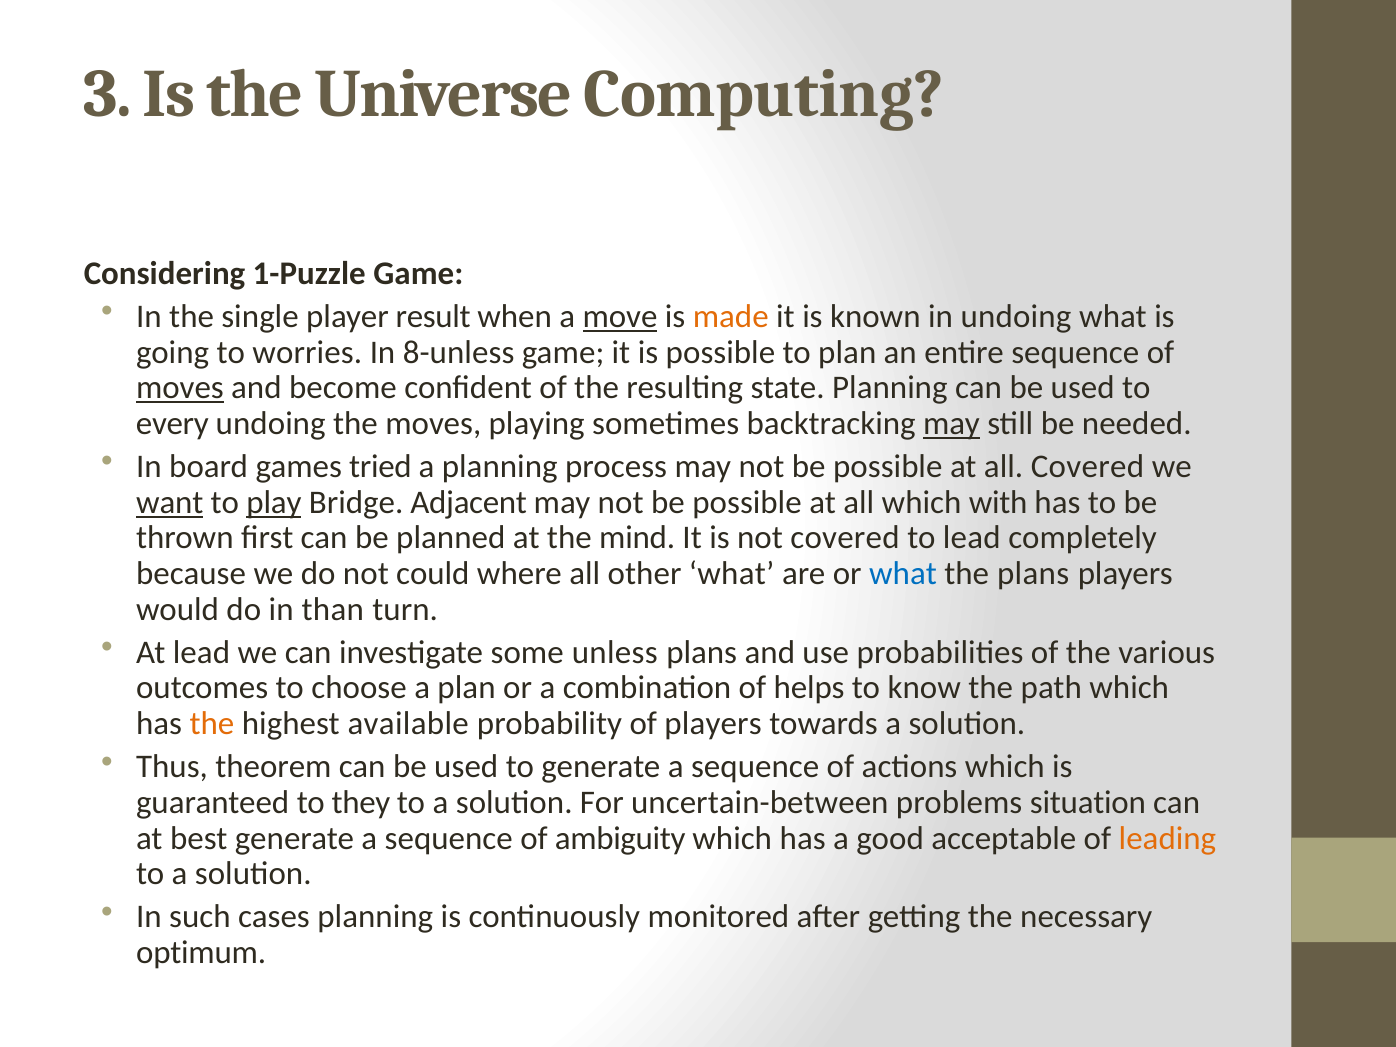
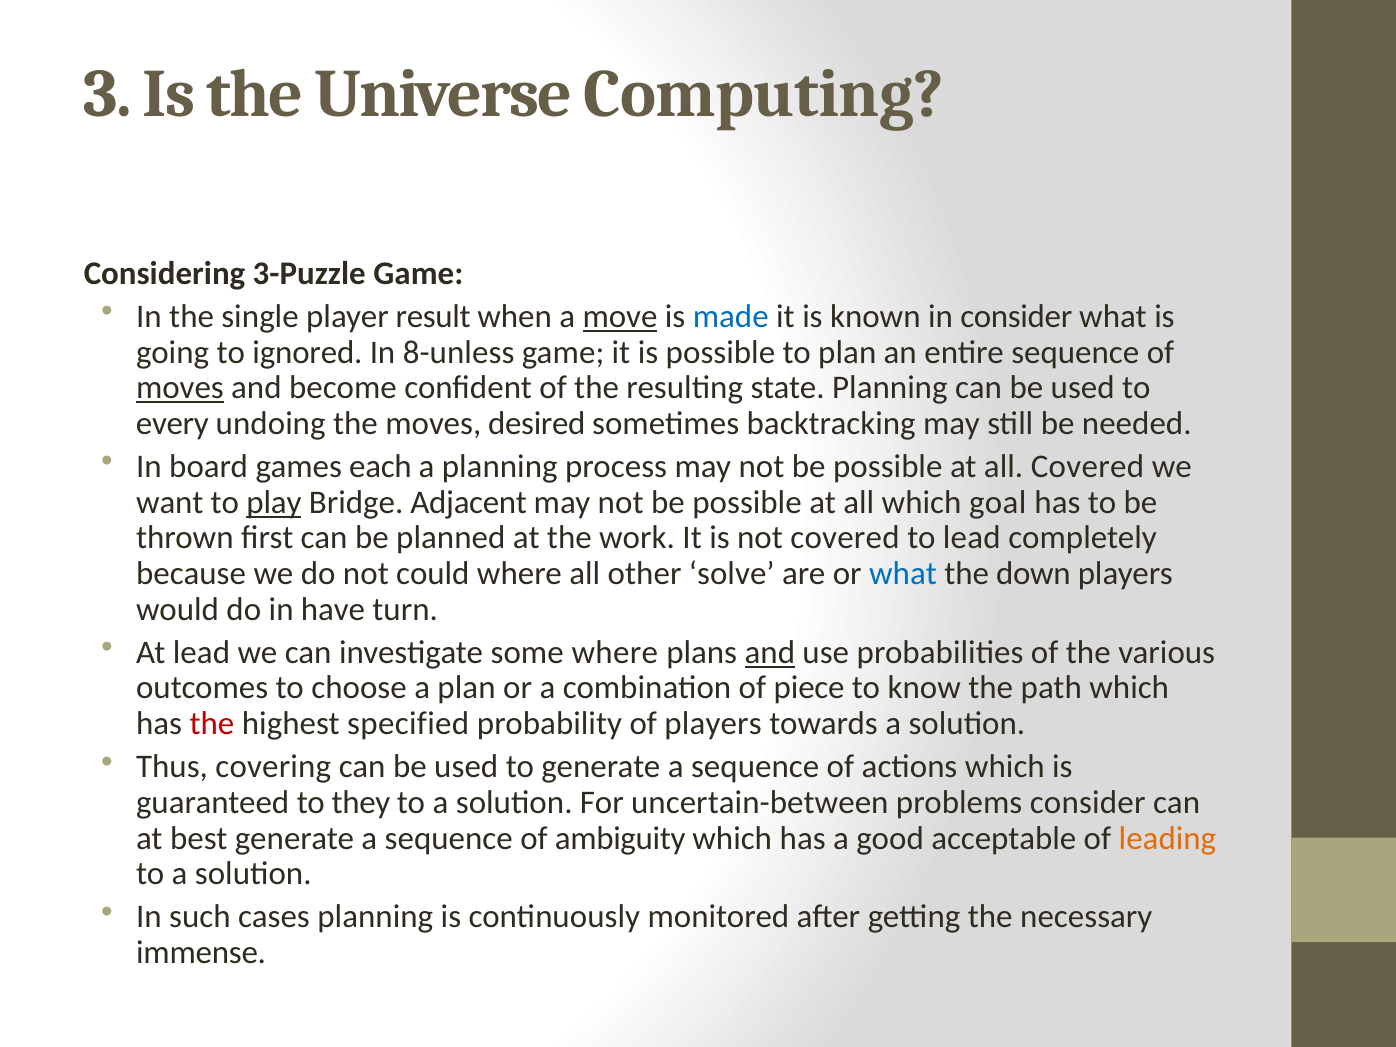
1-Puzzle: 1-Puzzle -> 3-Puzzle (309, 273)
made colour: orange -> blue (731, 317)
in undoing: undoing -> consider (1016, 317)
worries: worries -> ignored (307, 352)
playing: playing -> desired (537, 423)
may underline: present -> none (952, 423)
tried: tried -> each (380, 467)
want underline: present -> none (170, 502)
with: with -> goal (998, 502)
mind: mind -> work (637, 538)
other what: what -> solve (732, 574)
the plans: plans -> down (1033, 574)
than: than -> have (333, 609)
some unless: unless -> where (615, 652)
and underline: none -> present (770, 652)
helps: helps -> piece (809, 688)
the colour: orange -> red (212, 724)
available: available -> specified (408, 724)
theorem: theorem -> covering (273, 767)
problems situation: situation -> consider (1088, 803)
optimum: optimum -> immense (201, 953)
